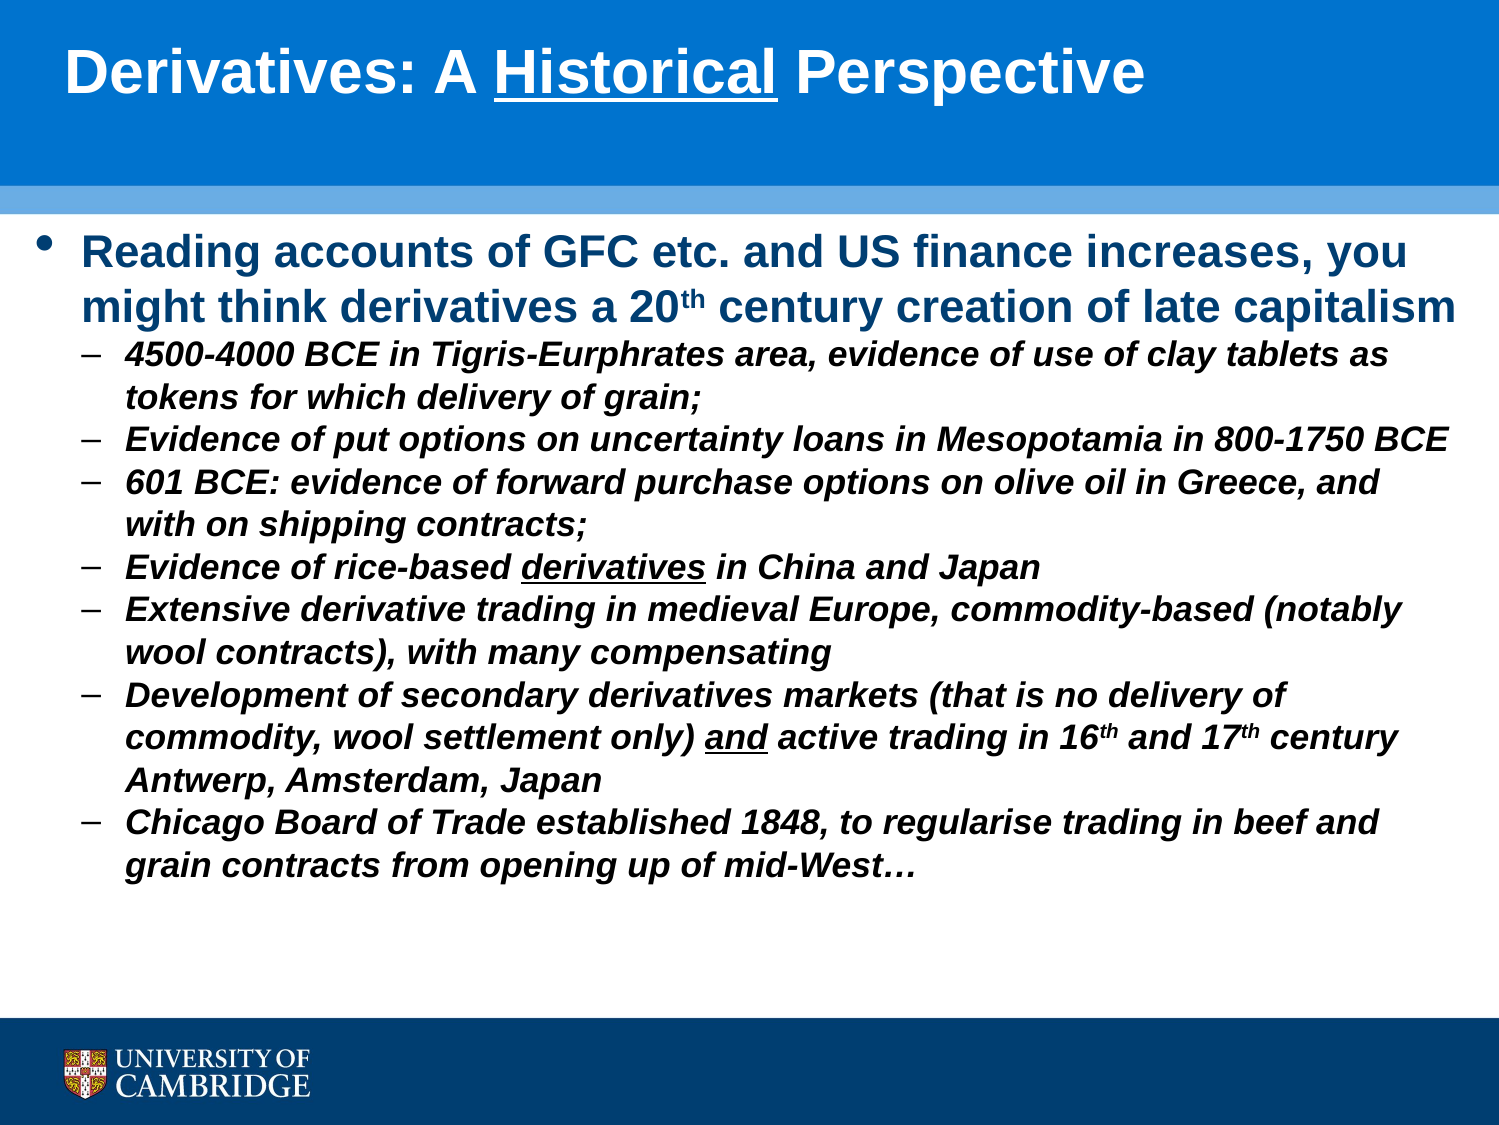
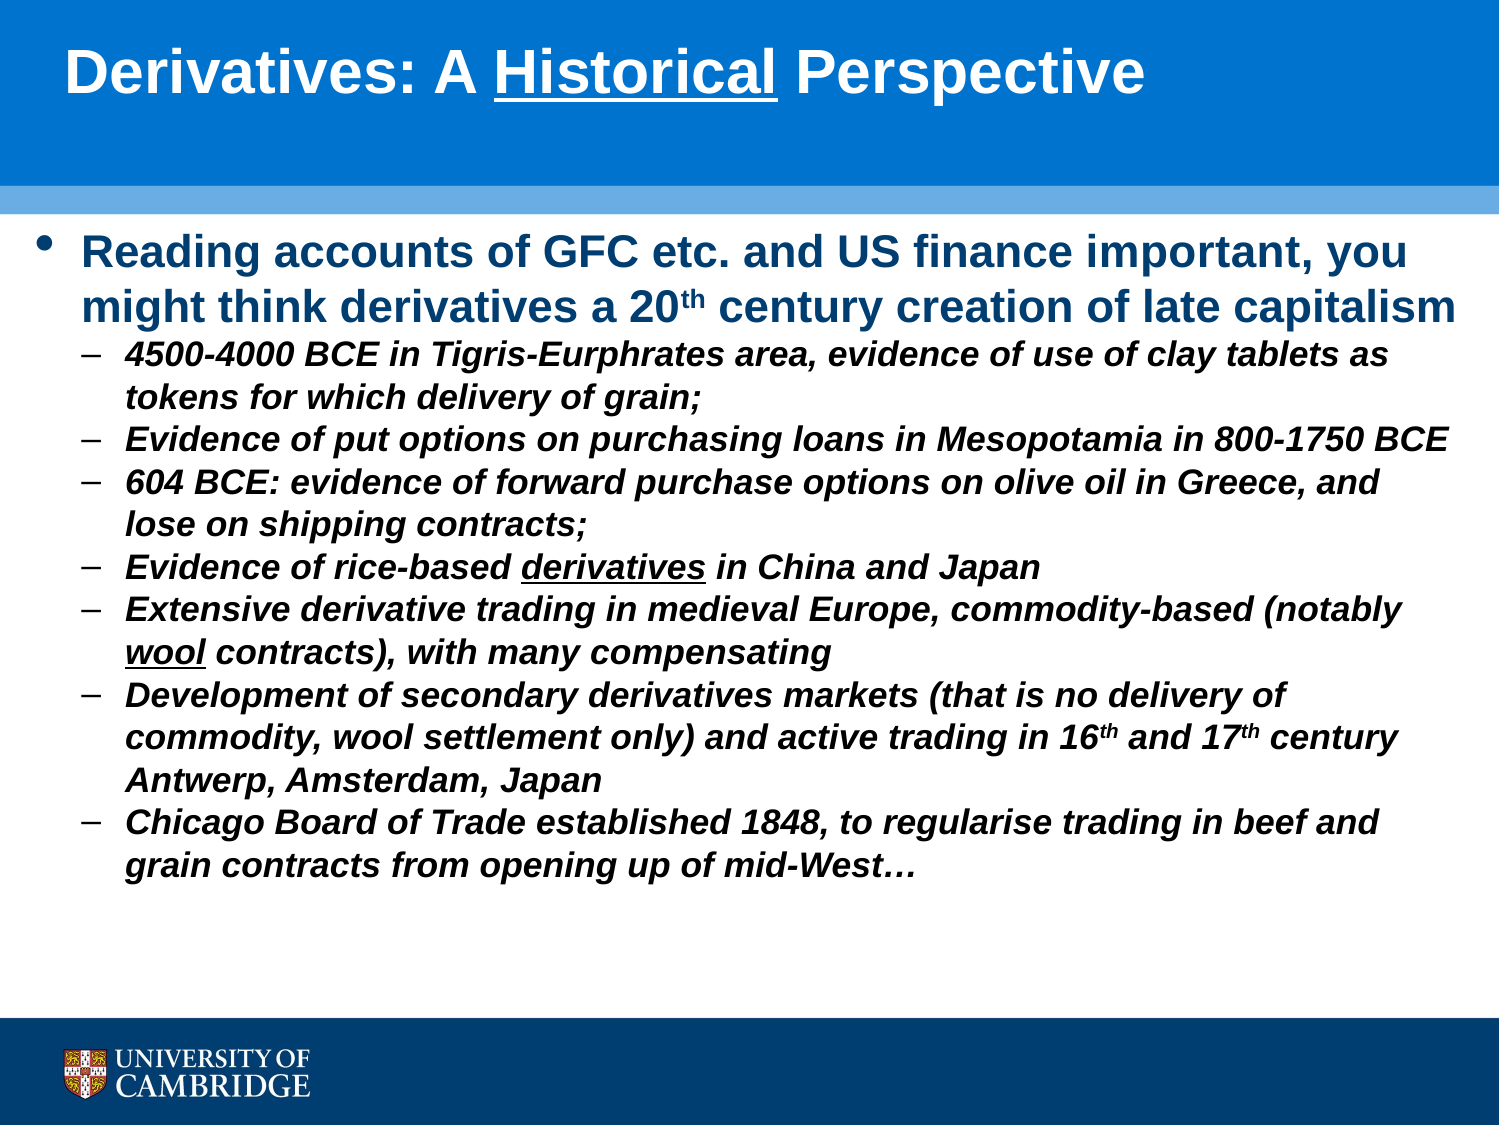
increases: increases -> important (1200, 252)
uncertainty: uncertainty -> purchasing (686, 440)
601: 601 -> 604 (155, 482)
with: with -> lose (161, 525)
wool underline: none -> present (165, 652)
and underline: present -> none (736, 737)
